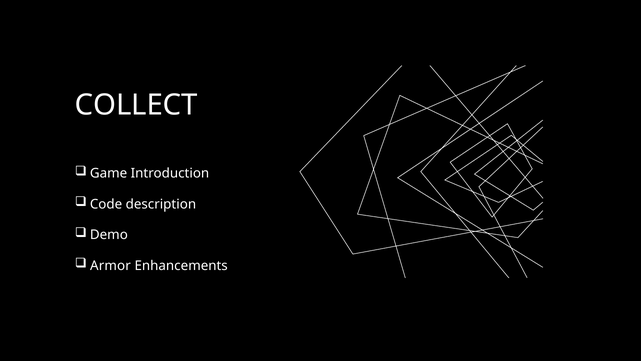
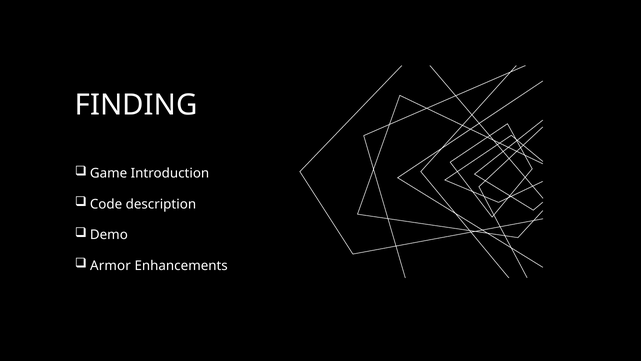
COLLECT: COLLECT -> FINDING (136, 105)
